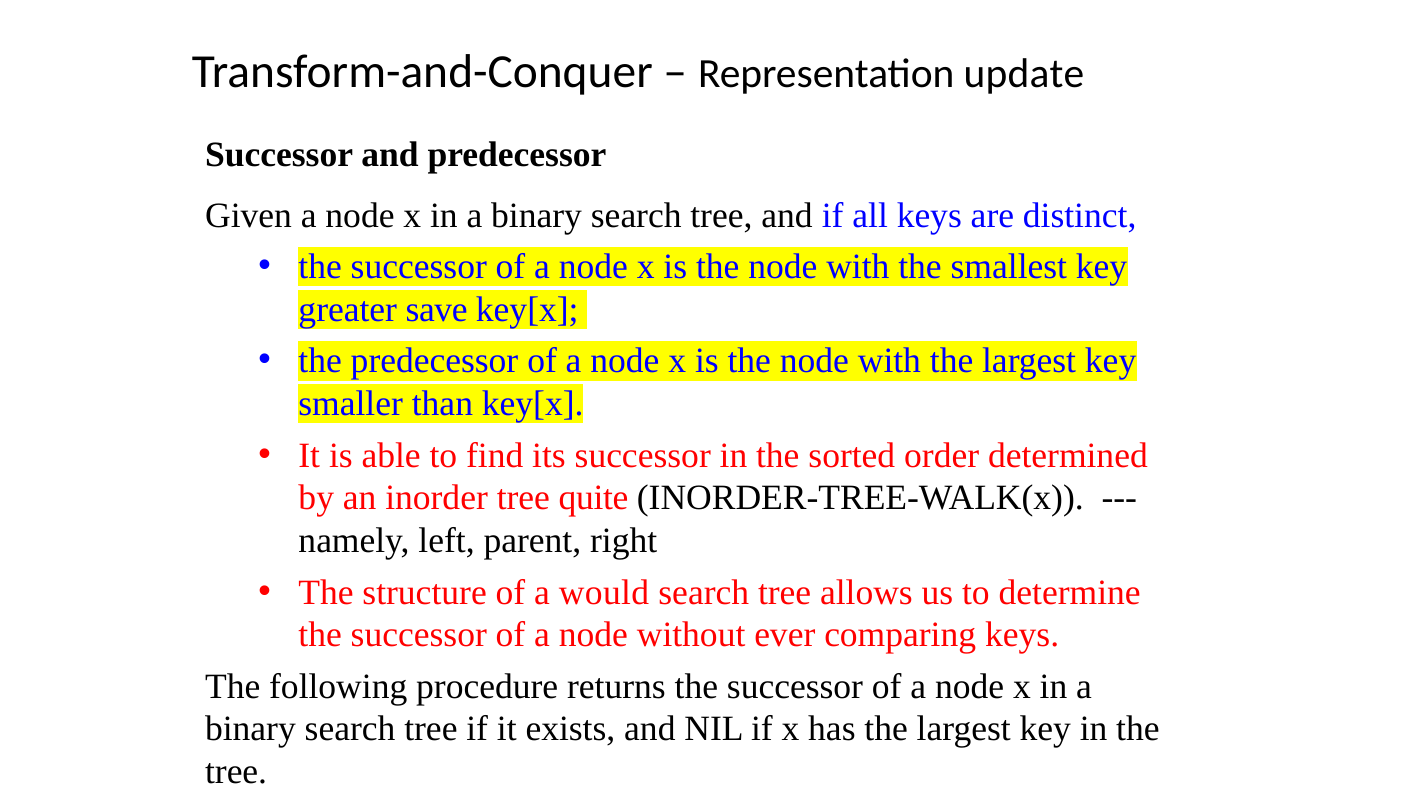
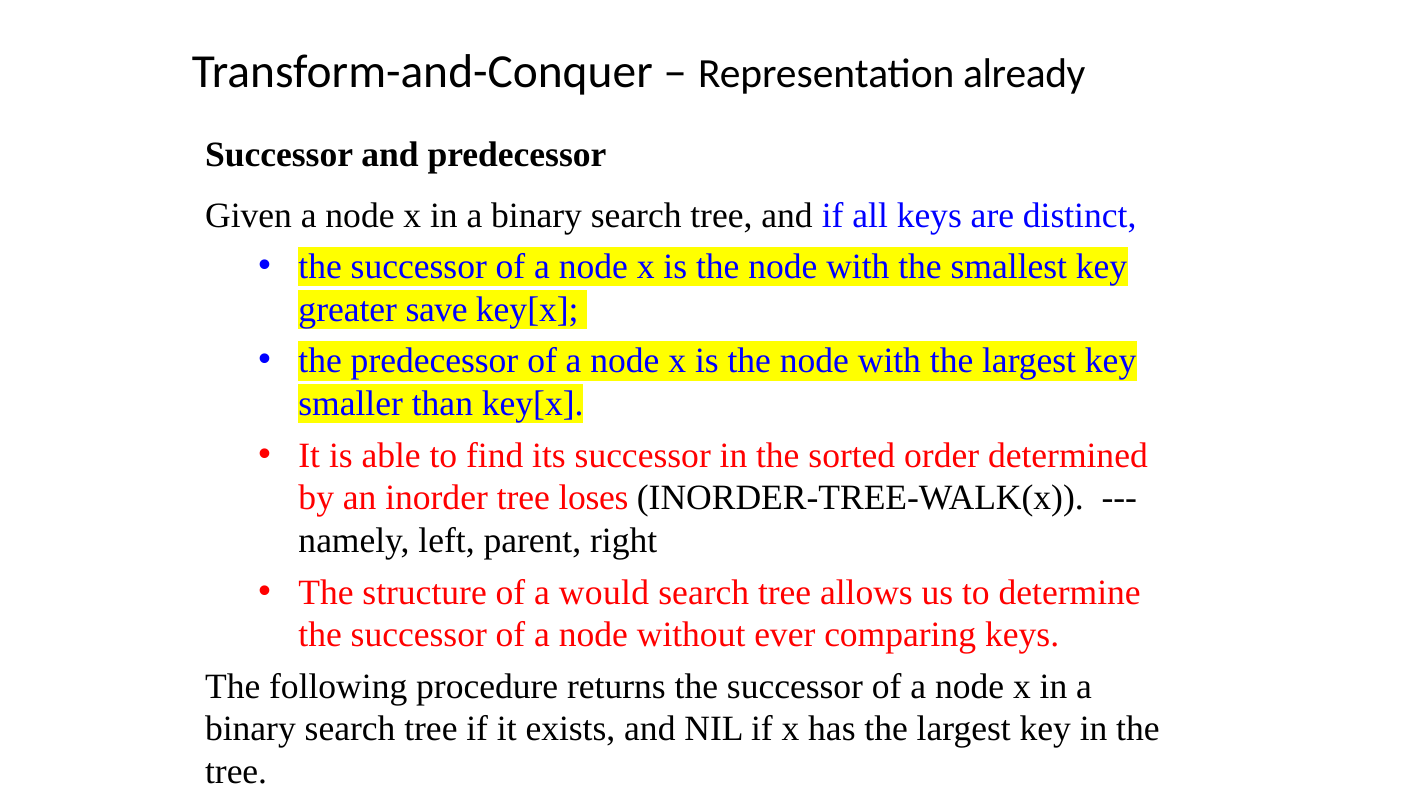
update: update -> already (1024, 74)
quite: quite -> loses (594, 498)
